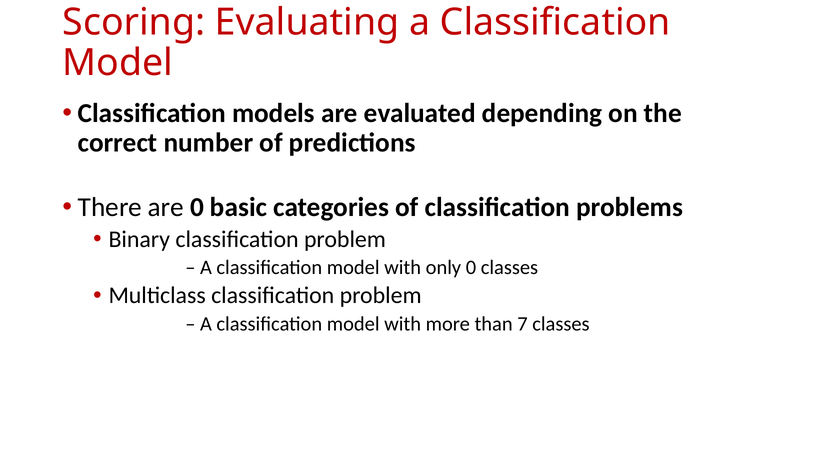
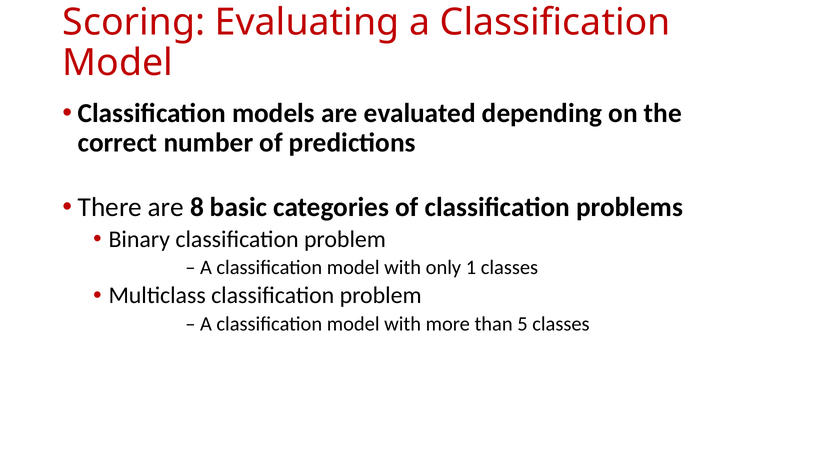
are 0: 0 -> 8 (197, 207)
only 0: 0 -> 1 (471, 267)
7: 7 -> 5 (522, 324)
